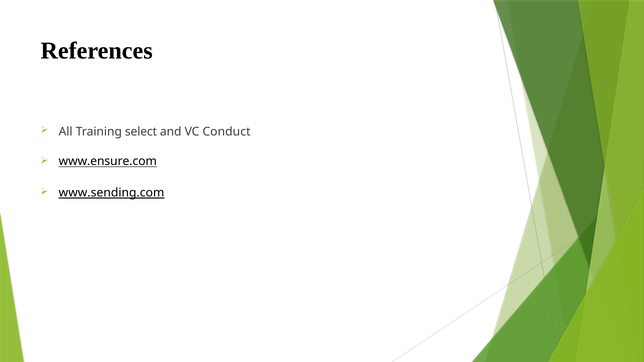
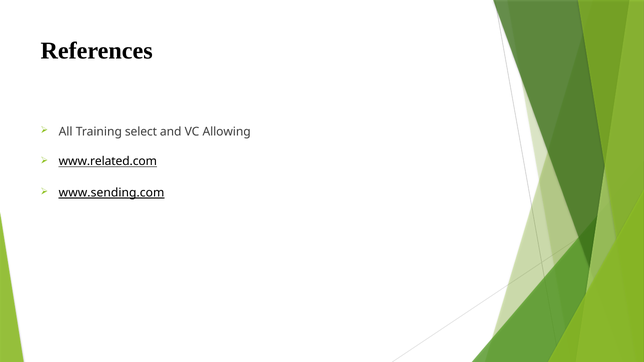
Conduct: Conduct -> Allowing (227, 132)
www.ensure.com: www.ensure.com -> www.related.com (108, 161)
